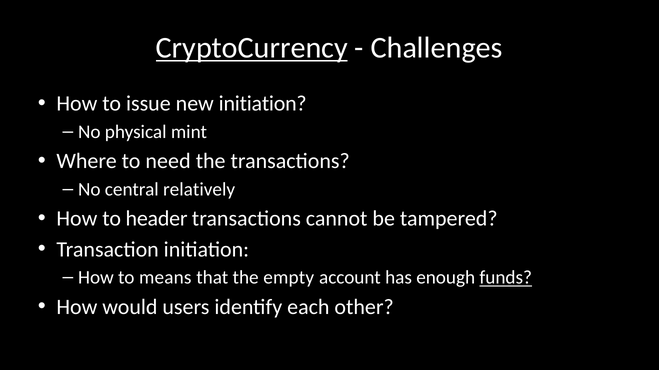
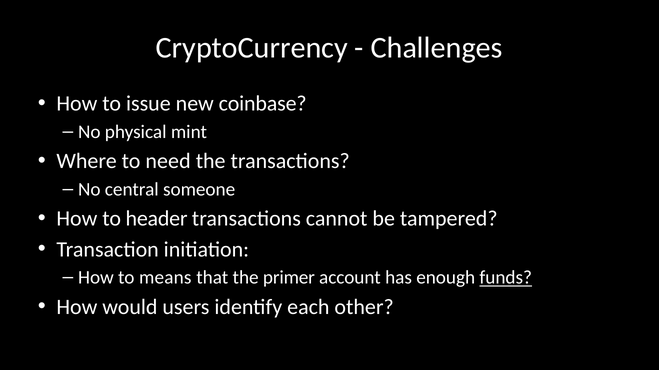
CryptoCurrency underline: present -> none (252, 48)
new initiation: initiation -> coinbase (263, 104)
relatively: relatively -> someone (199, 190)
empty: empty -> primer (289, 278)
